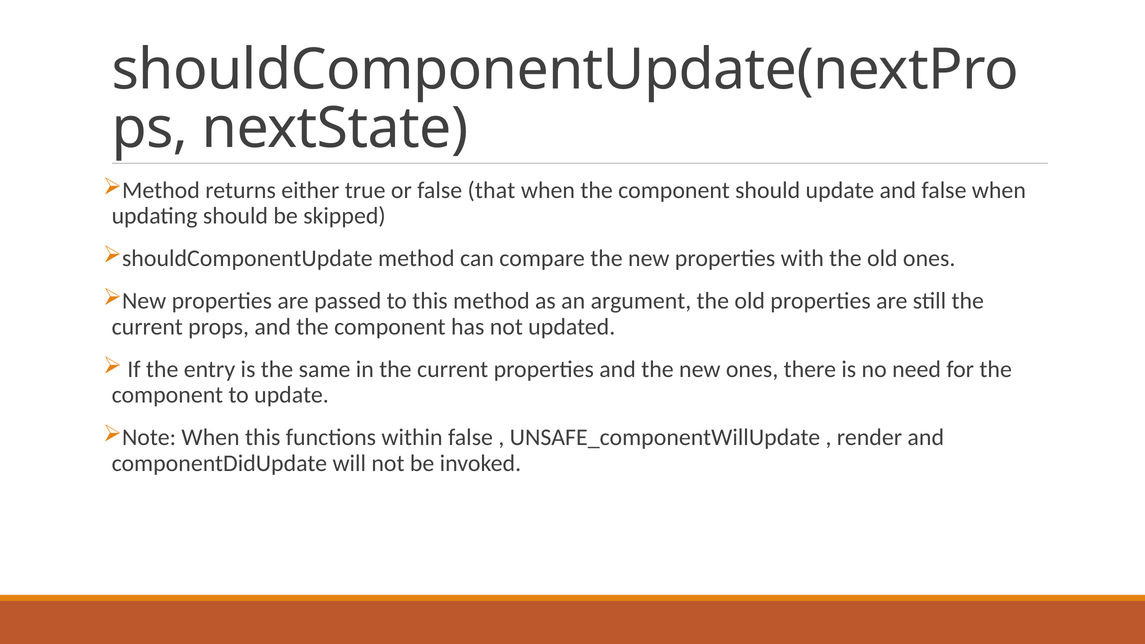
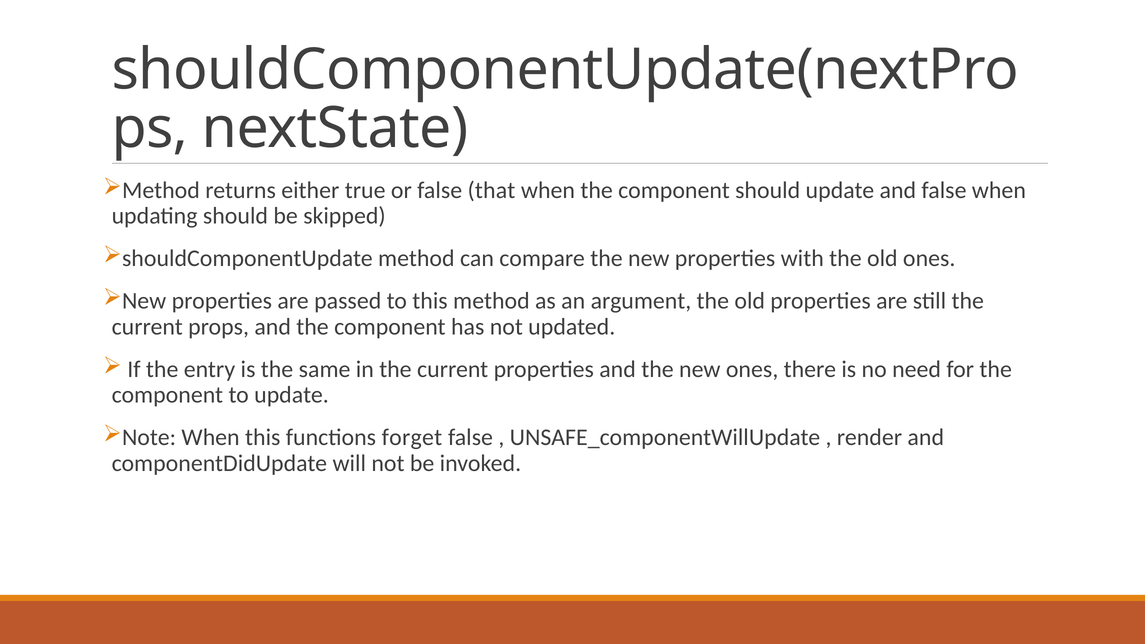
within: within -> forget (412, 438)
